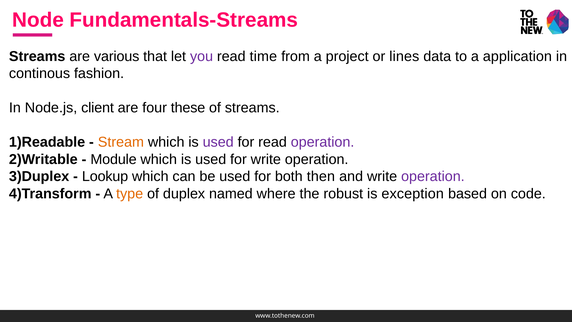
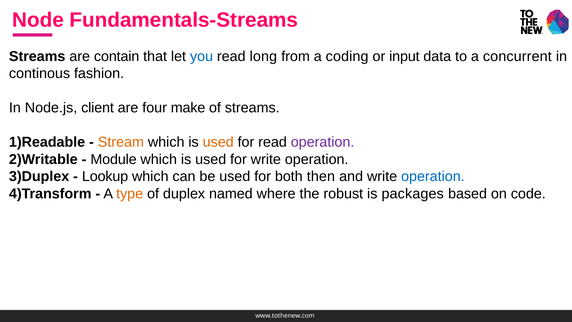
various: various -> contain (117, 56)
you colour: purple -> blue (202, 56)
time: time -> long (263, 56)
project: project -> coding (347, 56)
lines: lines -> input (404, 56)
application: application -> concurrent (517, 56)
these: these -> make (188, 108)
used colour: purple -> orange (218, 142)
operation colour: purple -> blue (433, 176)
exception: exception -> packages (413, 194)
